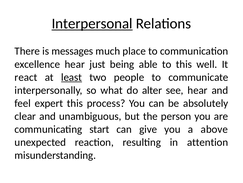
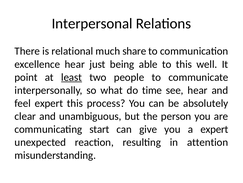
Interpersonal underline: present -> none (92, 24)
messages: messages -> relational (72, 51)
place: place -> share (134, 51)
react: react -> point (26, 77)
alter: alter -> time (152, 90)
a above: above -> expert (214, 129)
